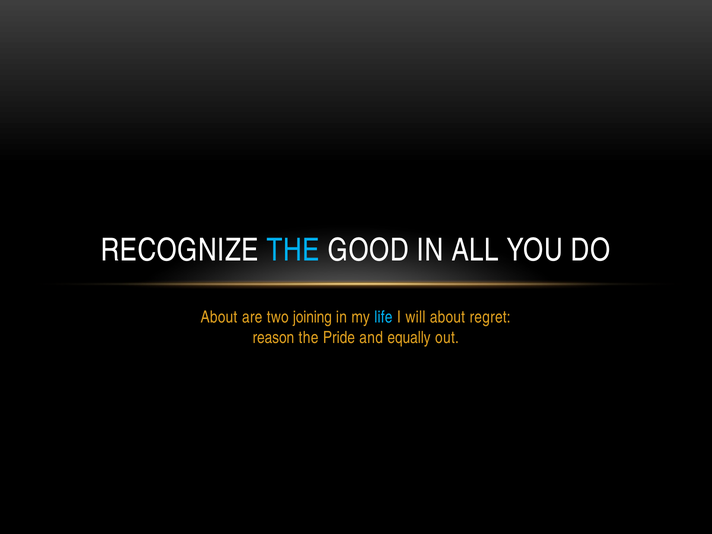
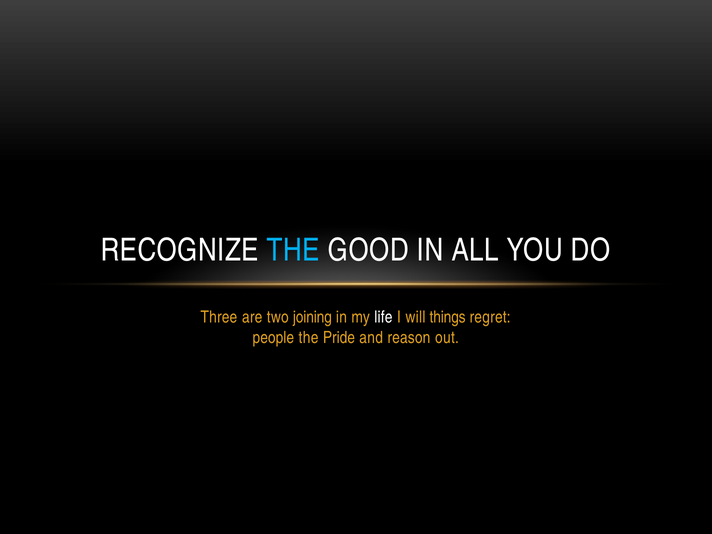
About: About -> Three (219, 317)
life colour: light blue -> white (383, 317)
will about: about -> things (448, 317)
reason: reason -> people (273, 338)
equally: equally -> reason (409, 338)
